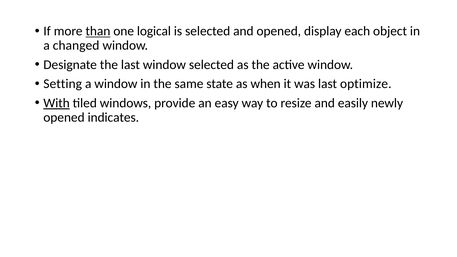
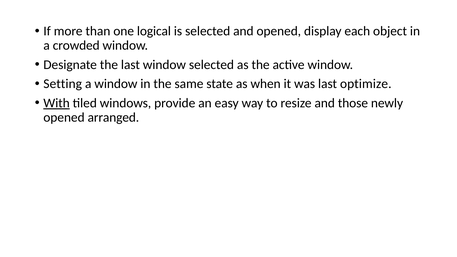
than underline: present -> none (98, 31)
changed: changed -> crowded (76, 46)
easily: easily -> those (353, 103)
indicates: indicates -> arranged (113, 117)
